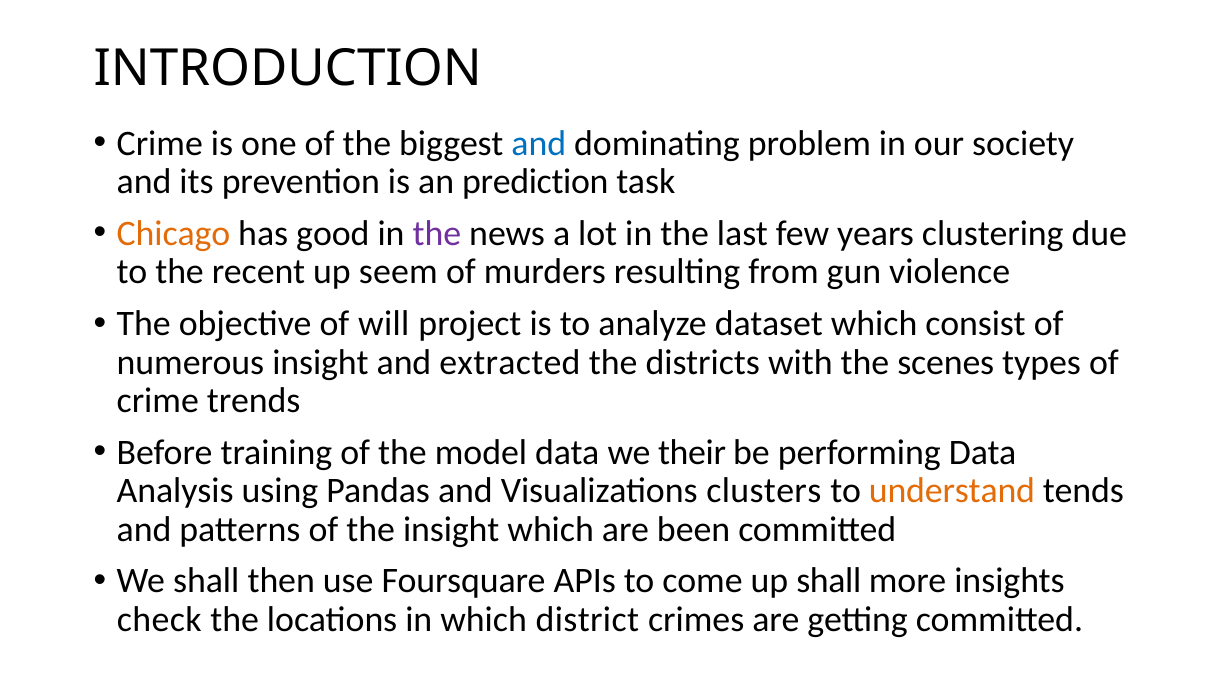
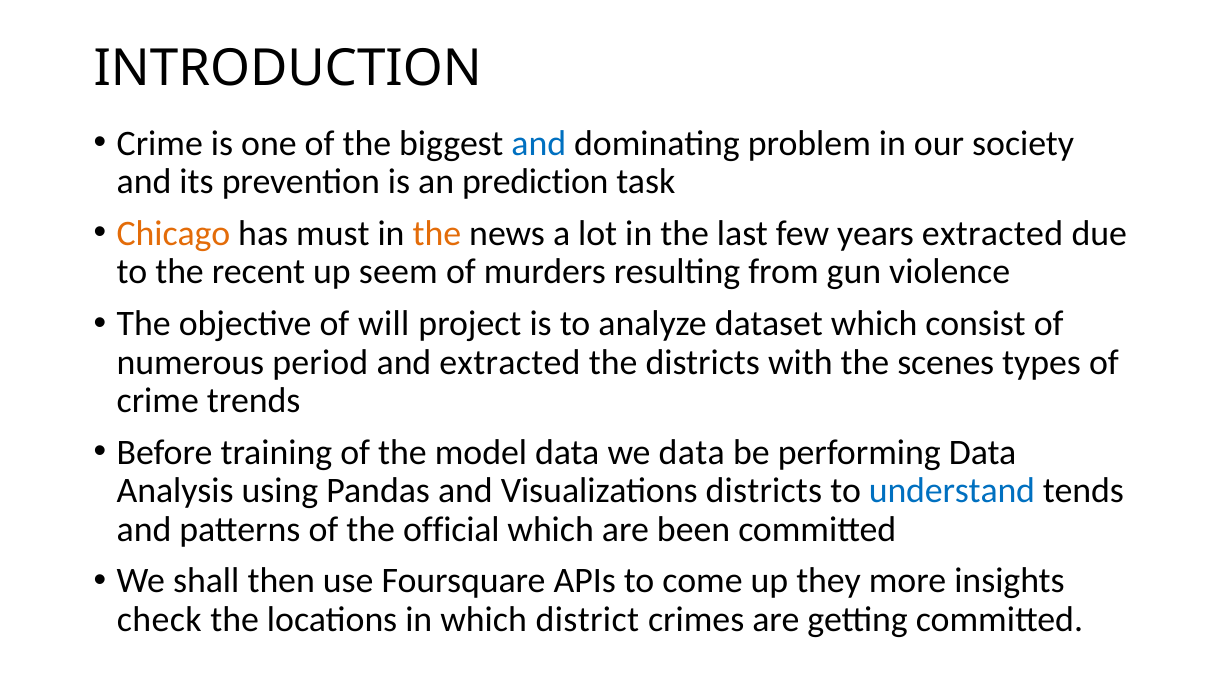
good: good -> must (333, 234)
the colour: purple -> orange (437, 234)
years clustering: clustering -> extracted (993, 234)
numerous insight: insight -> period (320, 362)
we their: their -> data (692, 452)
Visualizations clusters: clusters -> districts (764, 491)
understand colour: orange -> blue (952, 491)
the insight: insight -> official (451, 530)
up shall: shall -> they (829, 581)
